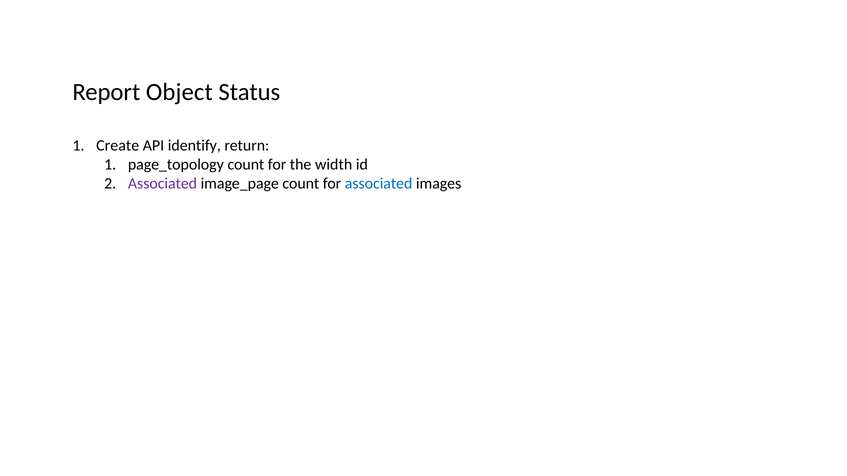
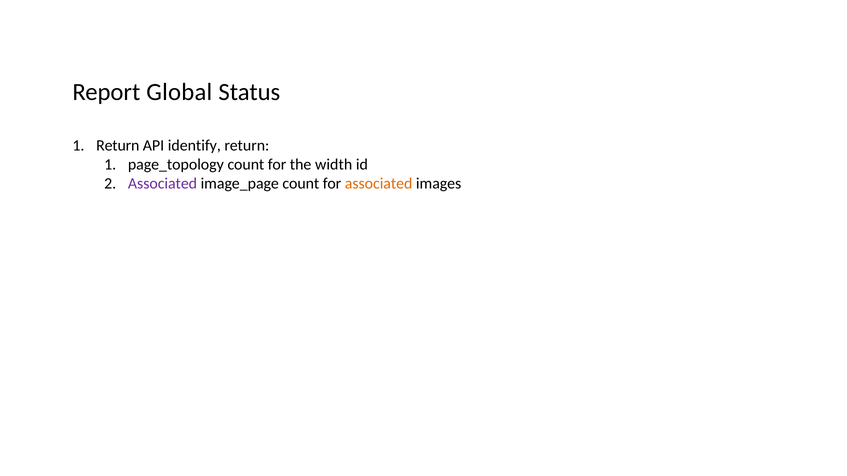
Object: Object -> Global (179, 92)
Create: Create -> Return (118, 146)
associated colour: blue -> orange (379, 184)
